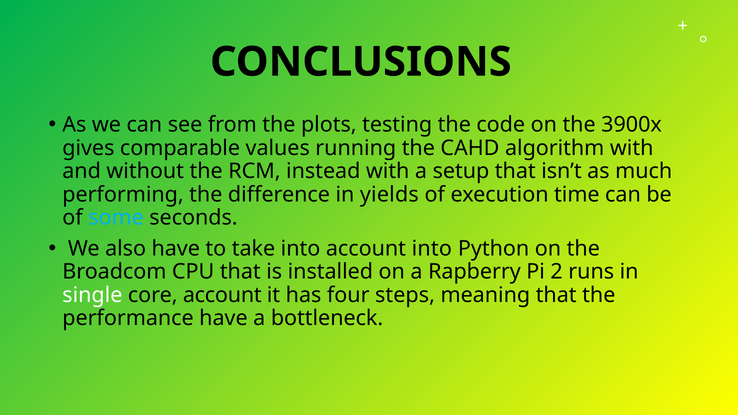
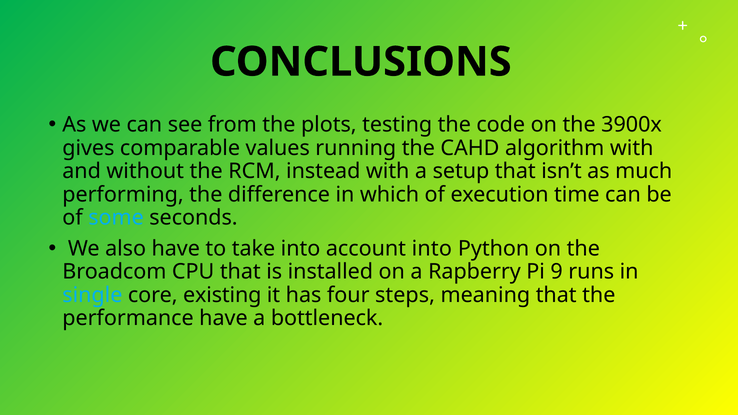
yields: yields -> which (389, 195)
2: 2 -> 9 (557, 272)
single colour: white -> light blue (92, 295)
core account: account -> existing (222, 295)
